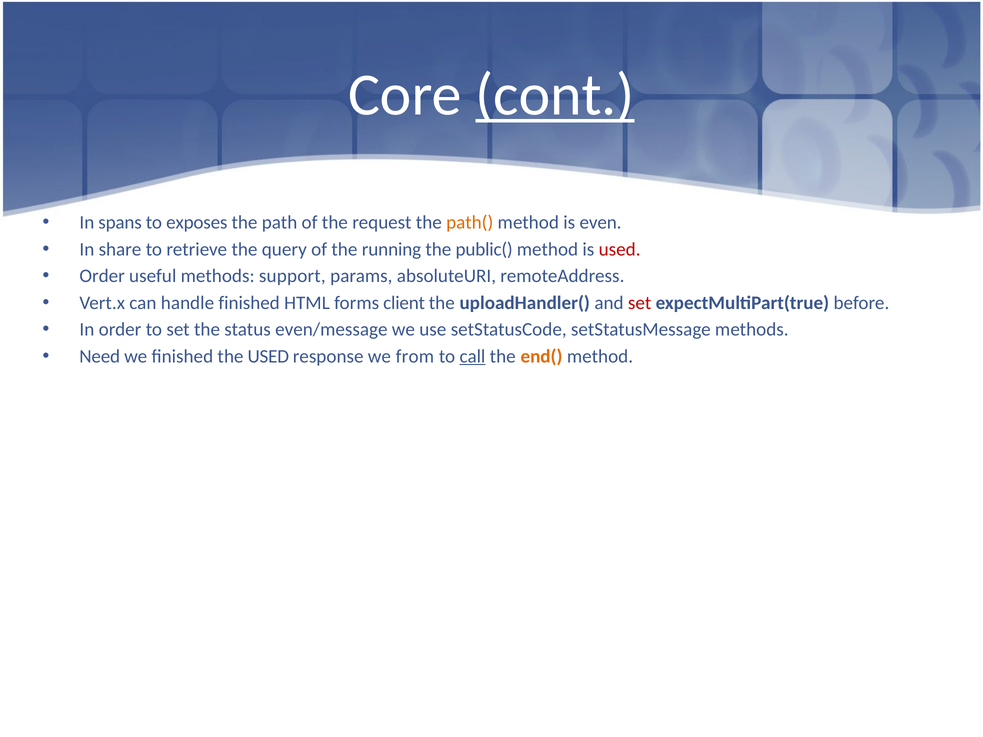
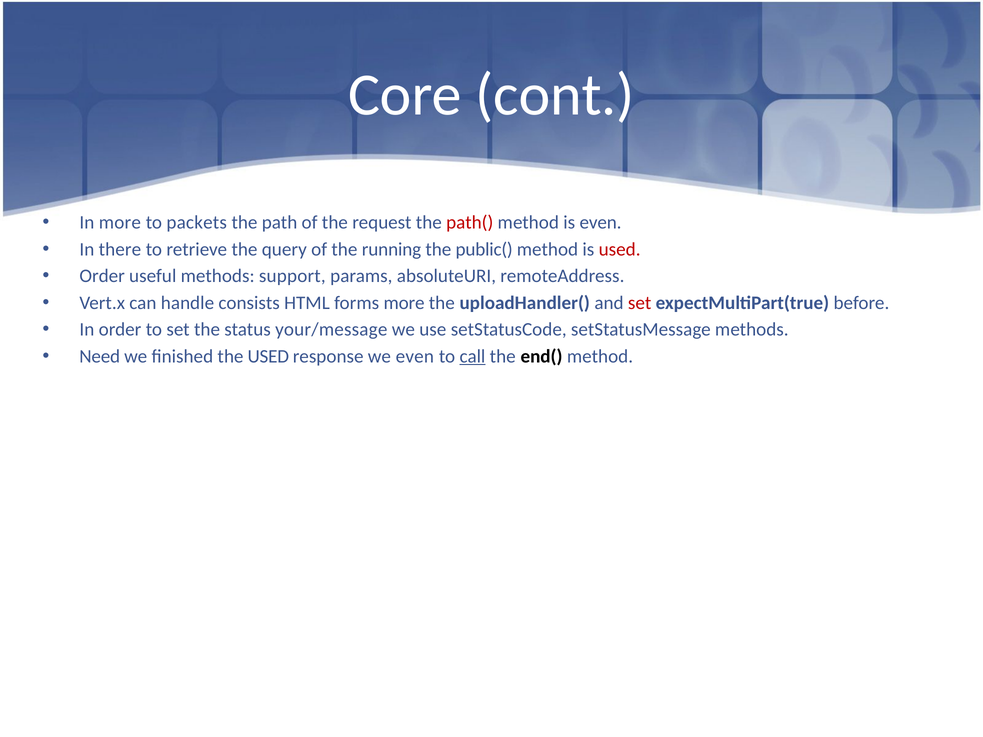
cont underline: present -> none (555, 95)
In spans: spans -> more (120, 223)
exposes: exposes -> packets (197, 223)
path( colour: orange -> red (470, 223)
share: share -> there (120, 249)
handle finished: finished -> consists (249, 303)
forms client: client -> more (404, 303)
even/message: even/message -> your/message (331, 330)
we from: from -> even (415, 356)
end( colour: orange -> black (542, 356)
